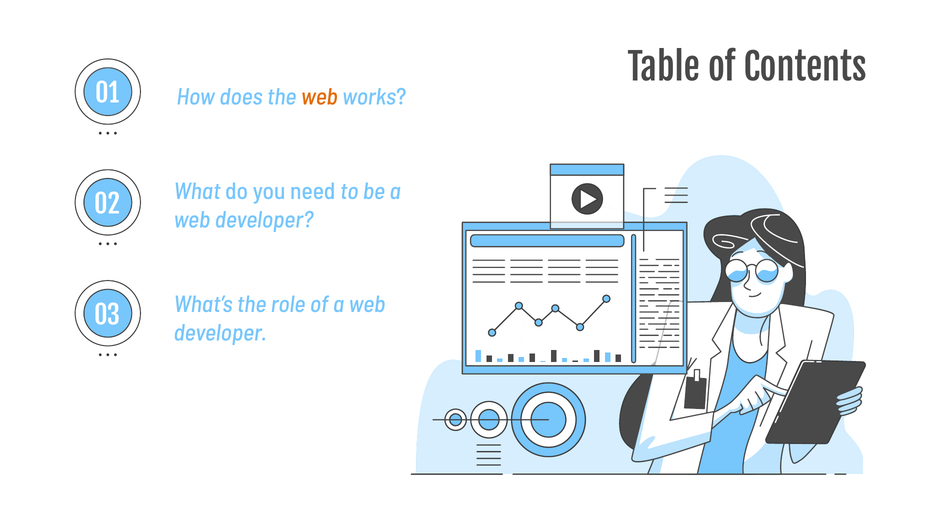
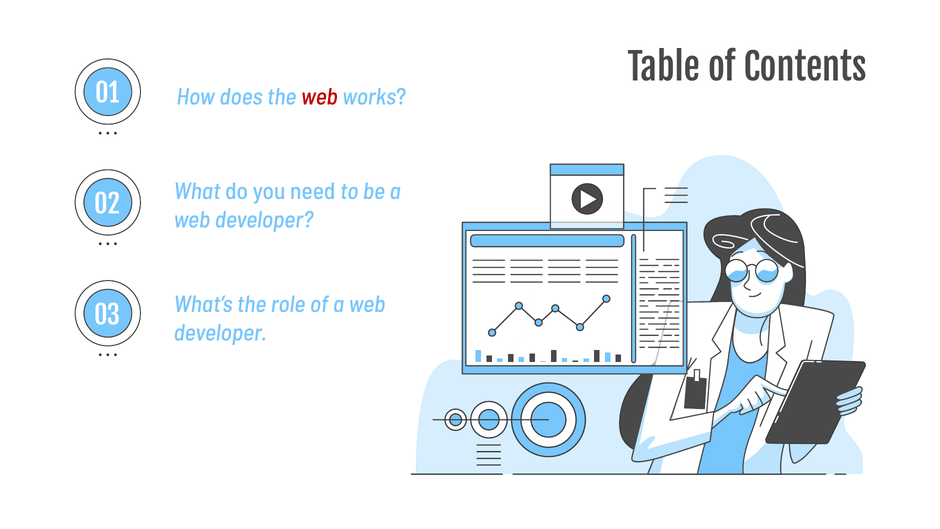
web colour: orange -> red (319, 97)
